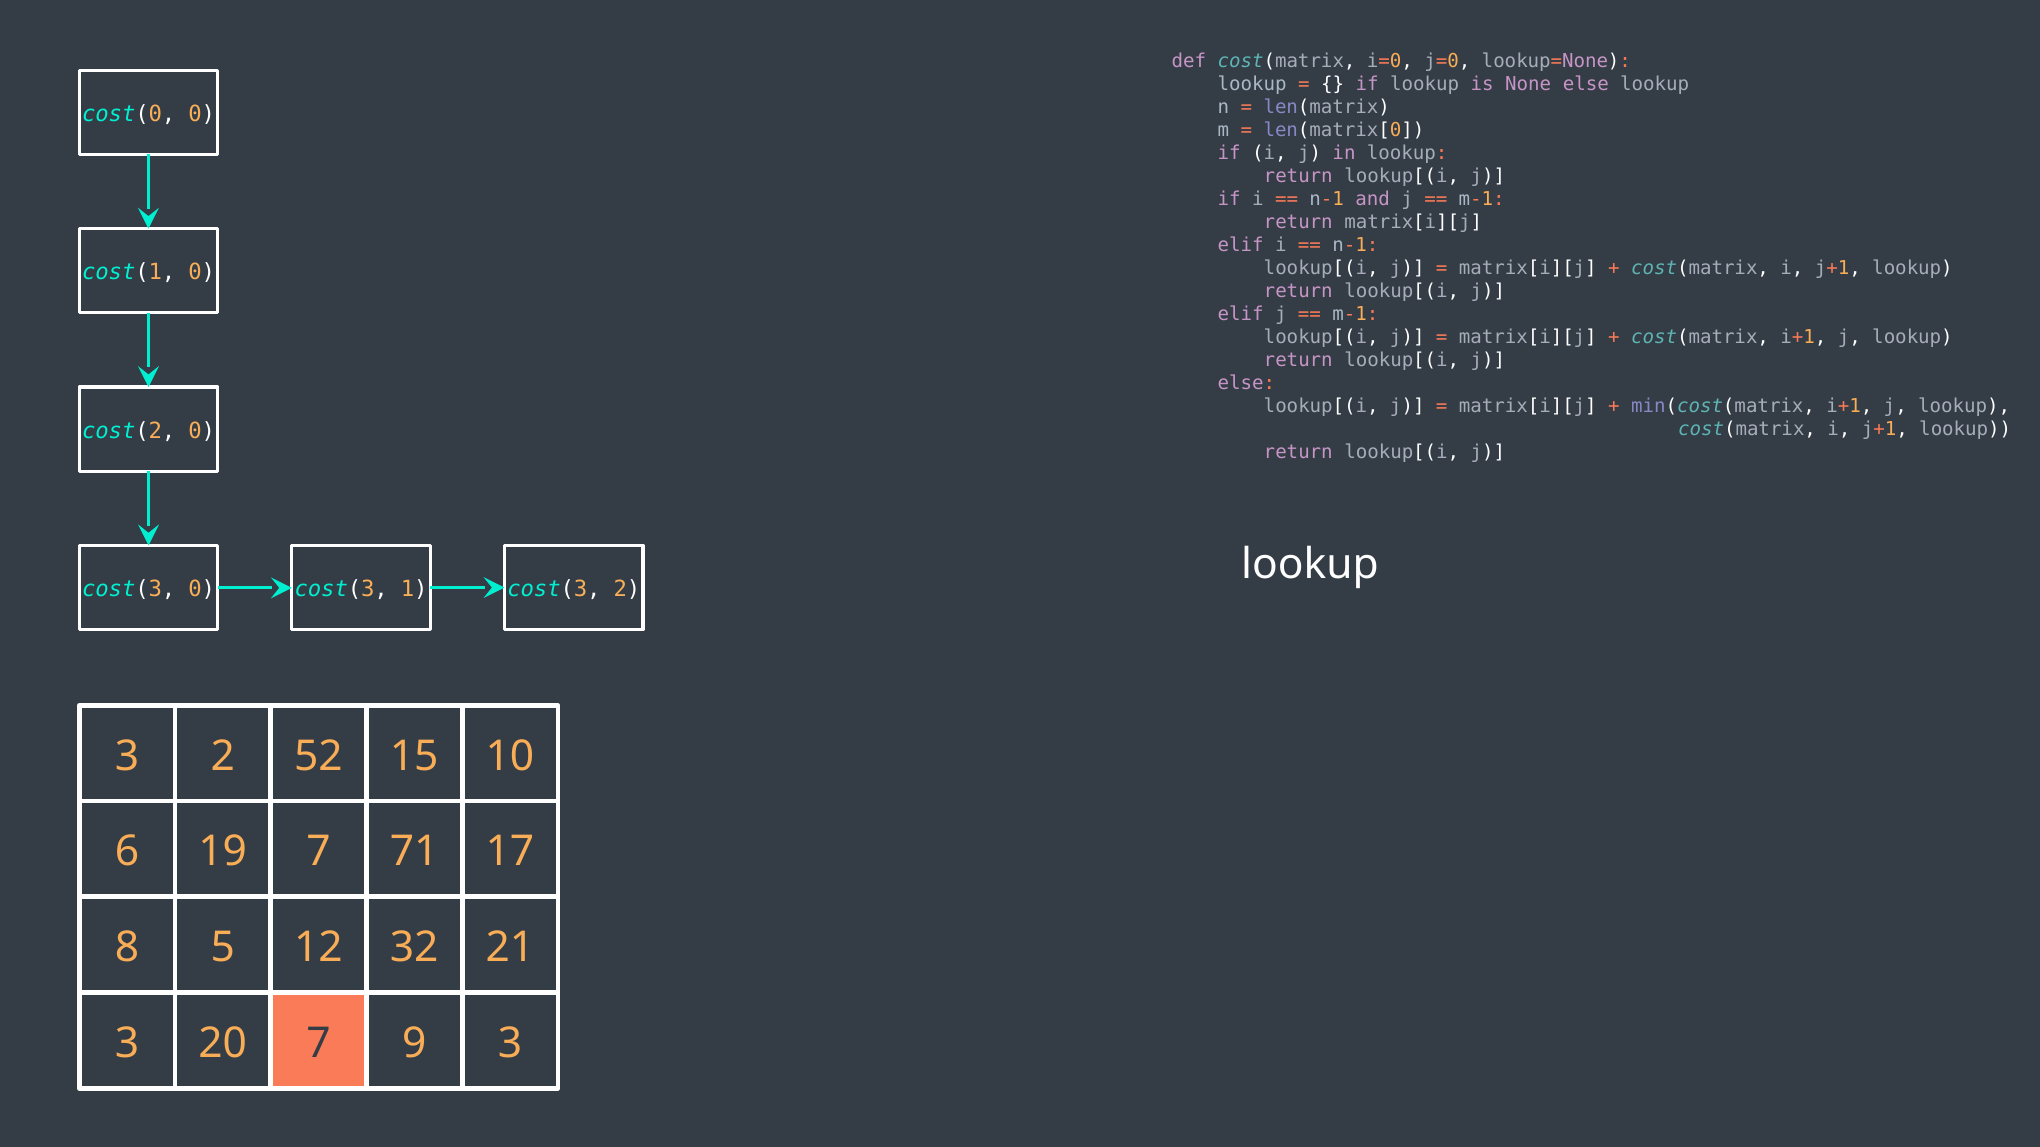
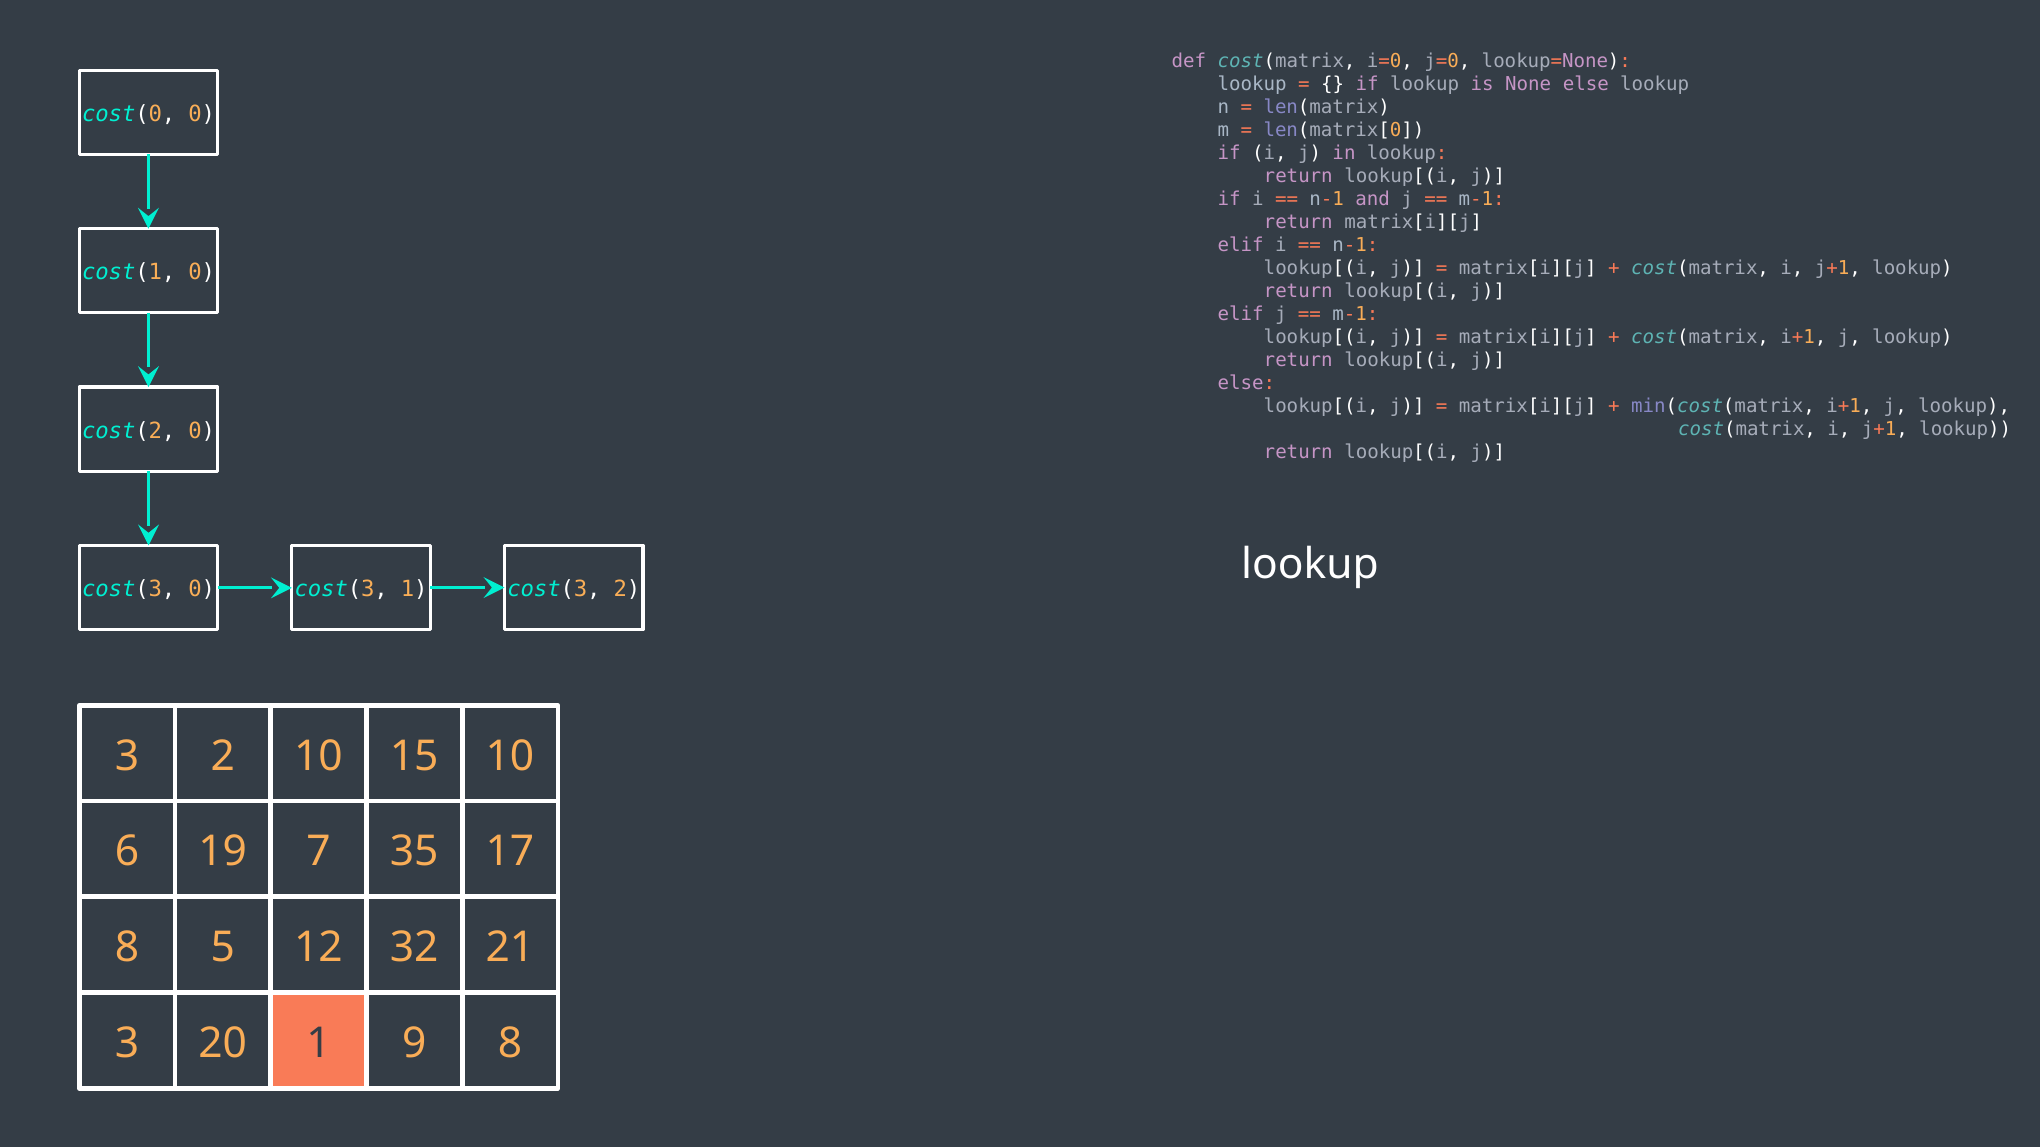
2 52: 52 -> 10 (318, 757)
71: 71 -> 35 (414, 852)
20 7: 7 -> 1 (319, 1044)
9 3: 3 -> 8 (510, 1044)
